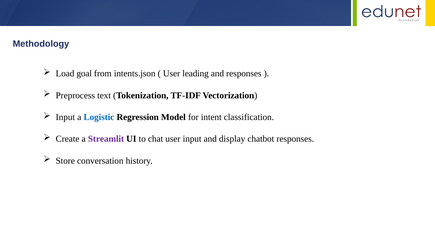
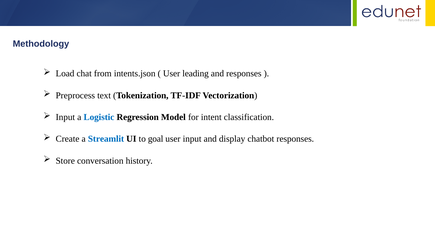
goal: goal -> chat (84, 73)
Streamlit colour: purple -> blue (106, 139)
chat: chat -> goal (156, 139)
